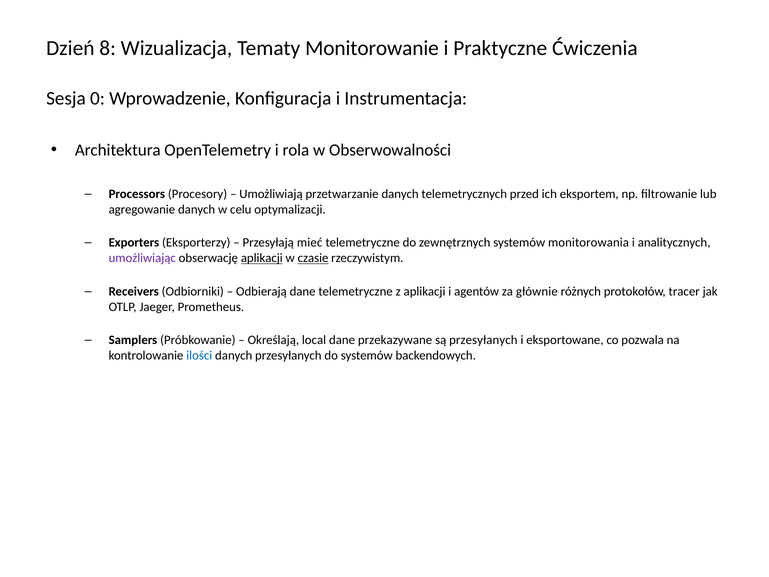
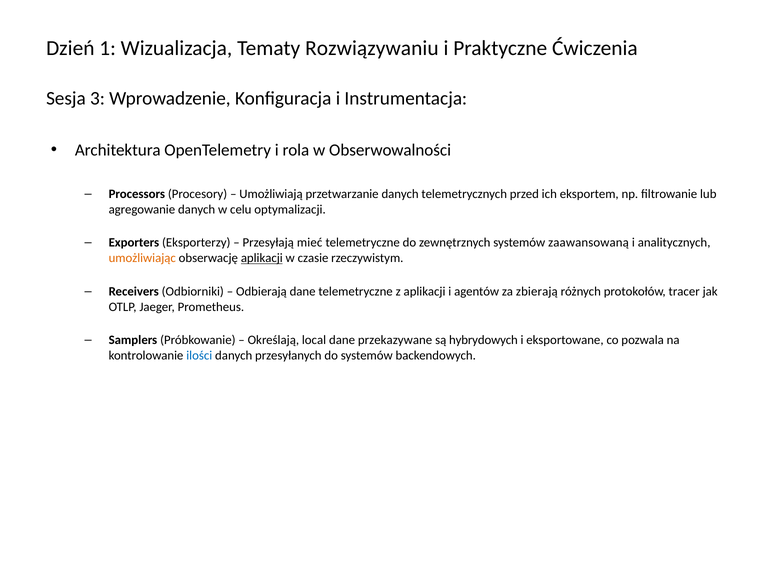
8: 8 -> 1 (108, 48)
Monitorowanie: Monitorowanie -> Rozwiązywaniu (372, 48)
0: 0 -> 3 (97, 98)
monitorowania: monitorowania -> zaawansowaną (588, 243)
umożliwiając colour: purple -> orange (142, 258)
czasie underline: present -> none (313, 258)
głównie: głównie -> zbierają (537, 291)
są przesyłanych: przesyłanych -> hybrydowych (483, 340)
